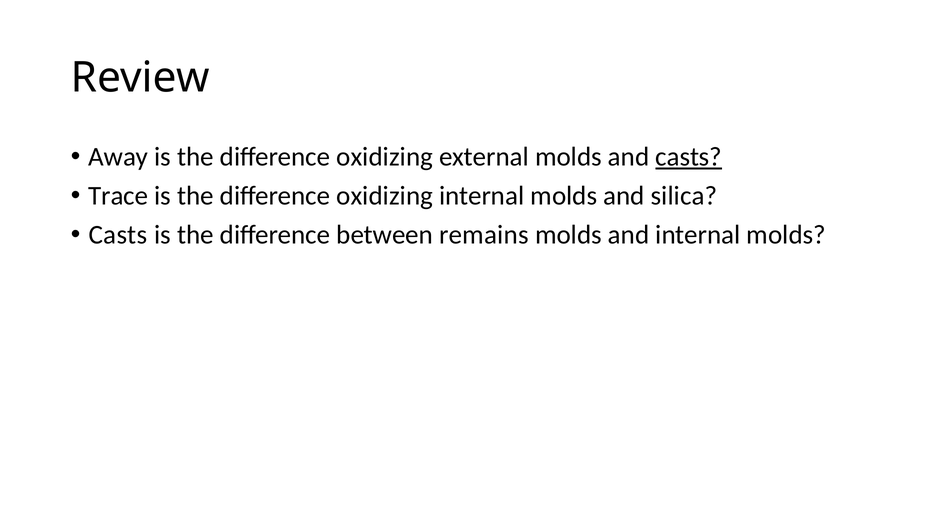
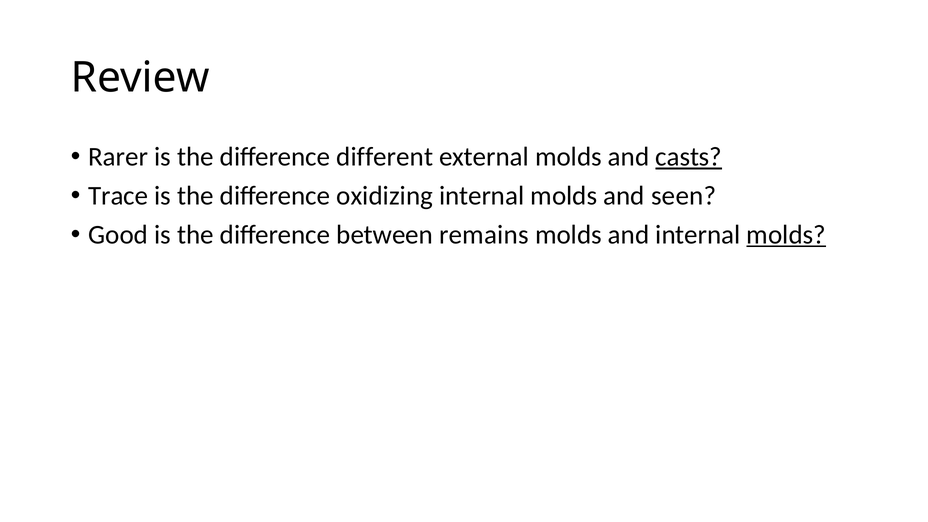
Away: Away -> Rarer (118, 157)
oxidizing: oxidizing -> different (385, 157)
silica: silica -> seen (684, 196)
Casts: Casts -> Good (118, 235)
molds underline: none -> present (786, 235)
